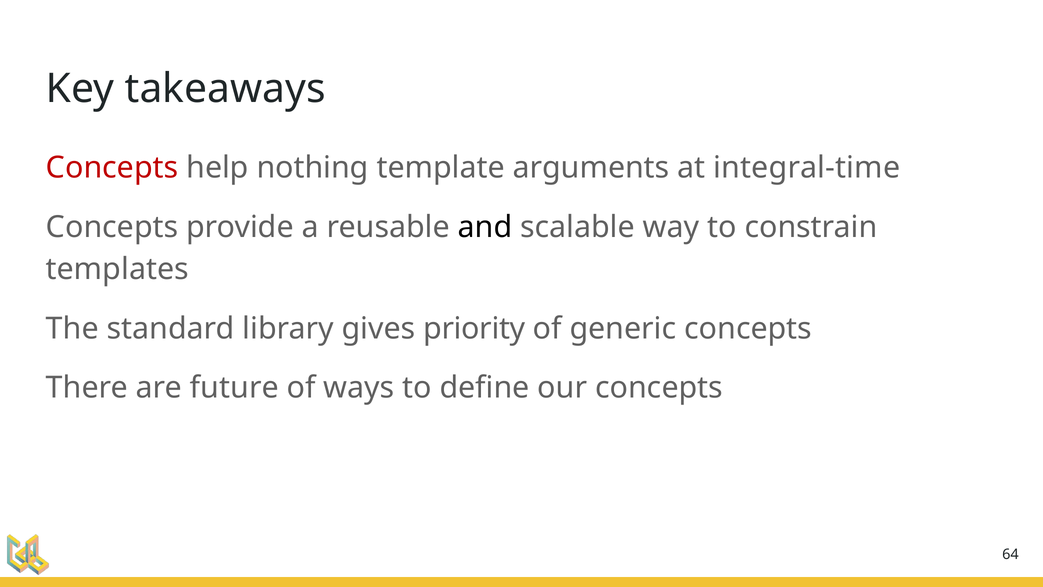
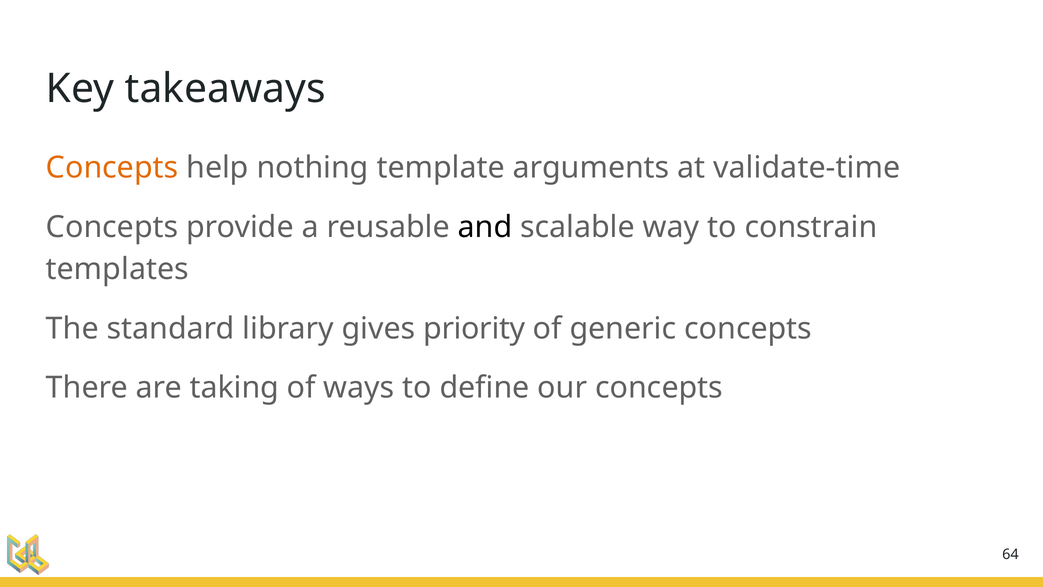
Concepts colour: red -> orange (112, 168)
integral-time: integral-time -> validate-time (807, 168)
future: future -> taking (234, 388)
